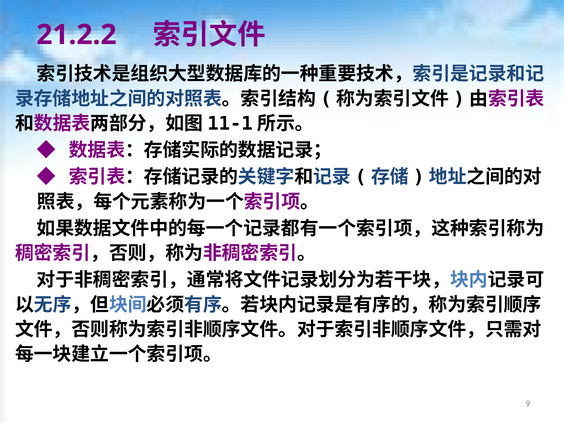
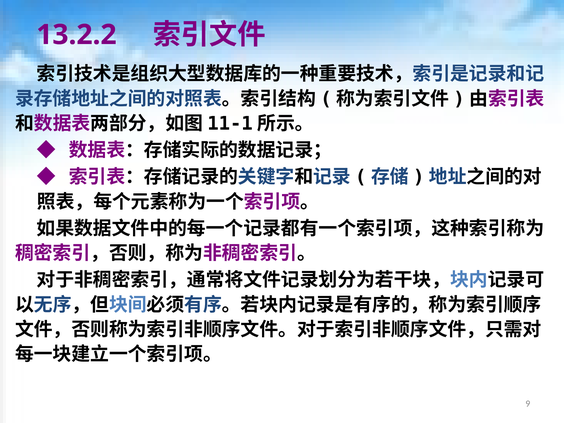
21.2.2: 21.2.2 -> 13.2.2 (76, 35)
